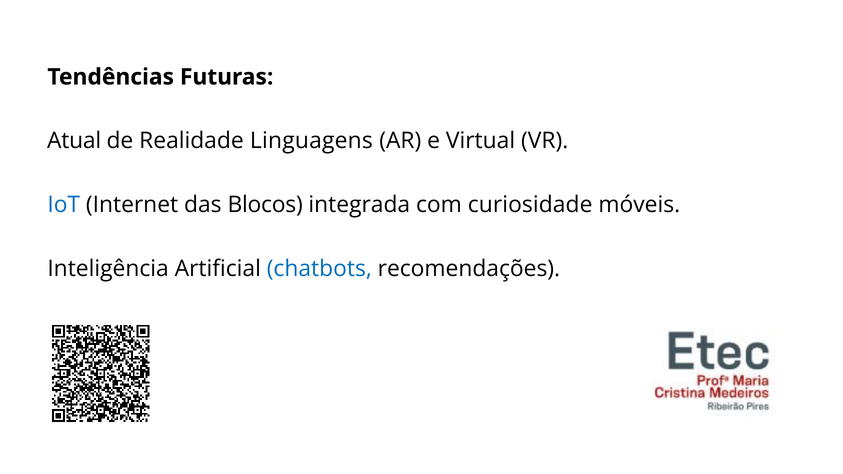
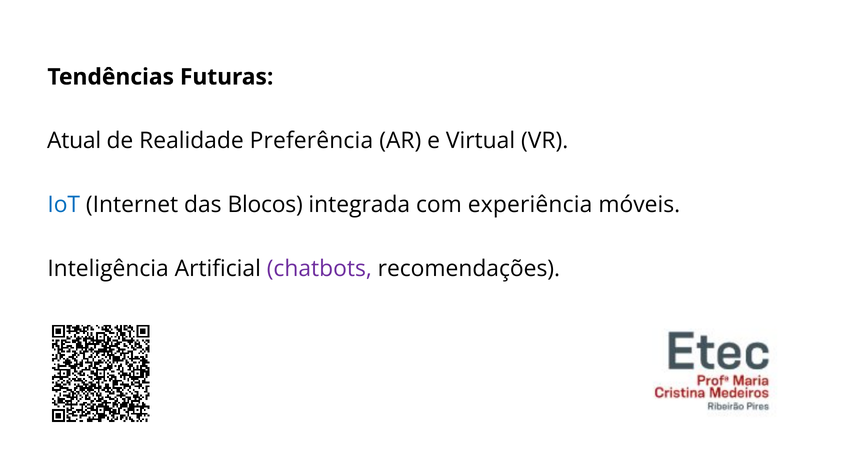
Linguagens: Linguagens -> Preferência (311, 141)
curiosidade: curiosidade -> experiência (530, 205)
chatbots colour: blue -> purple (319, 269)
